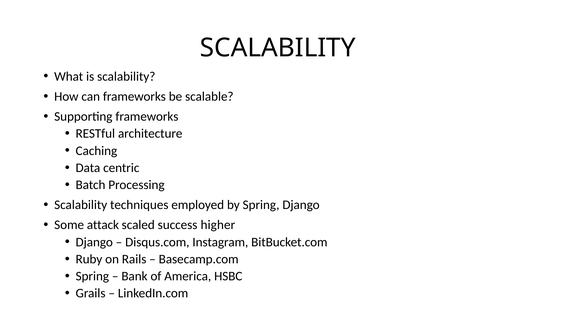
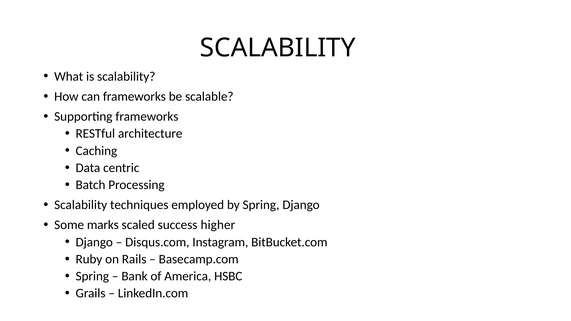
attack: attack -> marks (103, 225)
